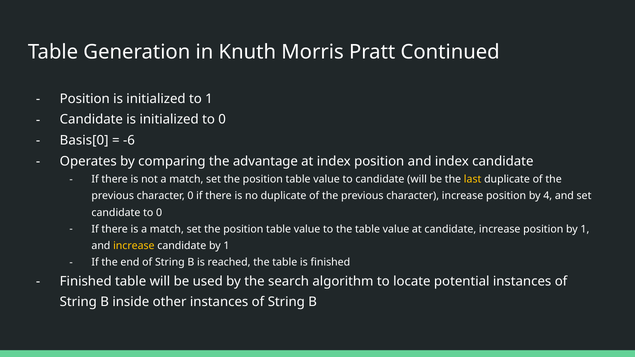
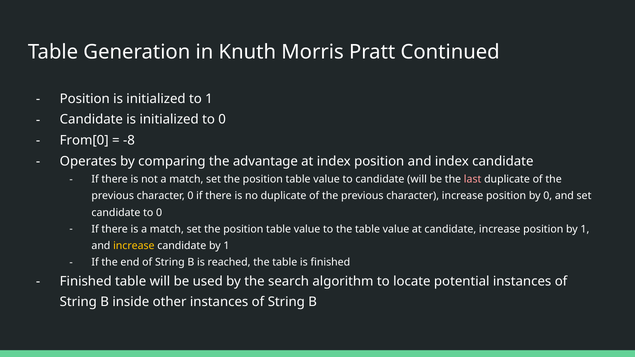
Basis[0: Basis[0 -> From[0 (84, 140)
-6: -6 -> -8 (129, 140)
last colour: yellow -> pink (473, 180)
by 4: 4 -> 0 (548, 196)
